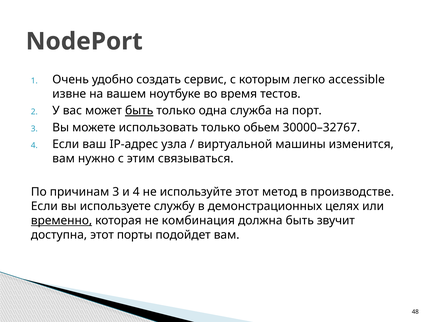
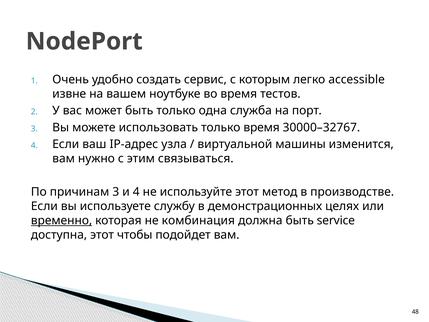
быть underline: present -> none (139, 111)
только обьем: обьем -> время (262, 127)
звучит: звучит -> service (336, 220)
порты: порты -> чтобы (135, 235)
